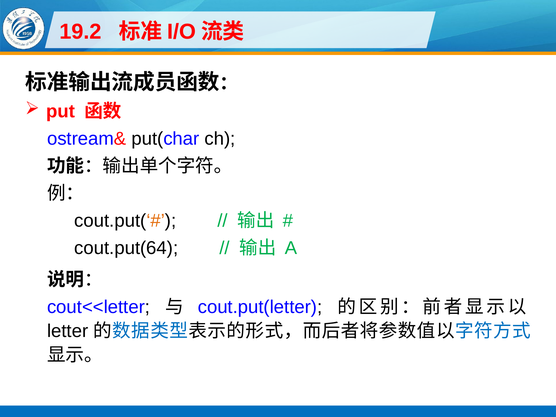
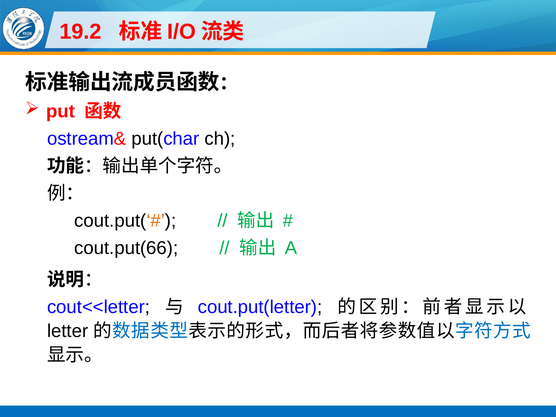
cout.put(64: cout.put(64 -> cout.put(66 (126, 248)
